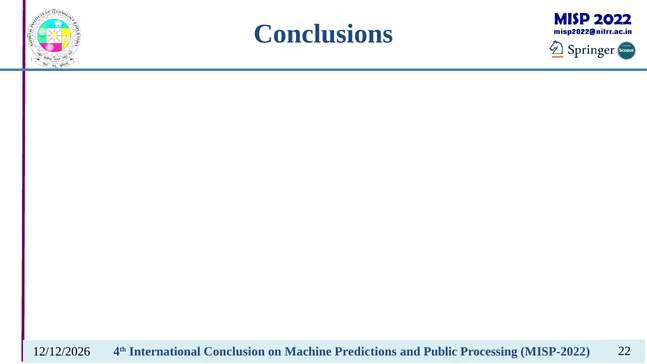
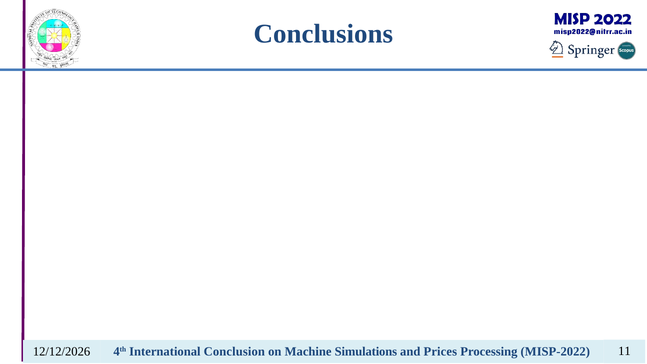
Predictions: Predictions -> Simulations (366, 351)
Public: Public -> Prices (440, 351)
22: 22 -> 11 (624, 351)
